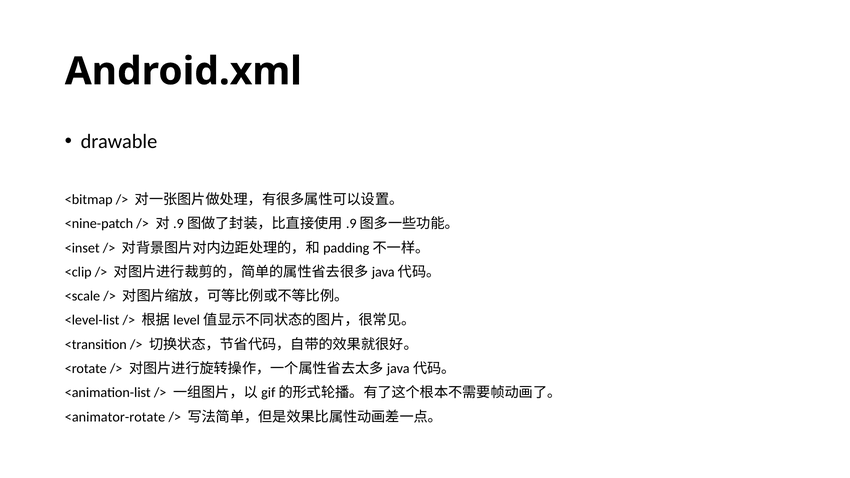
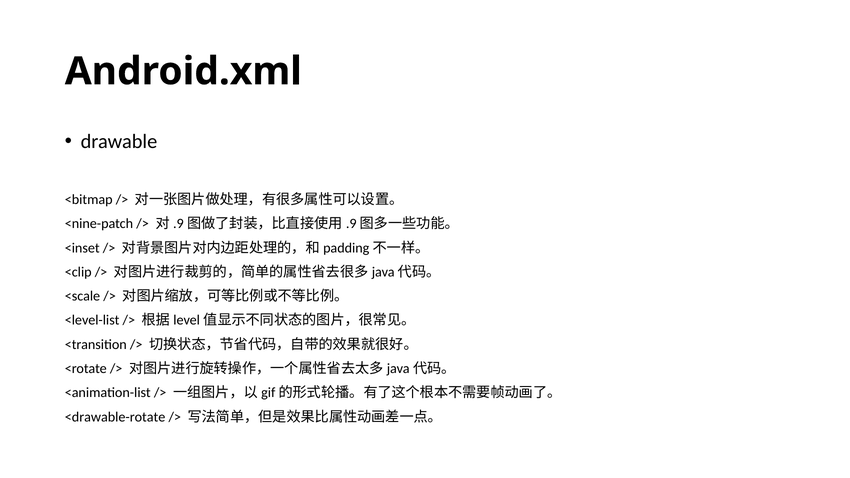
<animator-rotate: <animator-rotate -> <drawable-rotate (115, 417)
